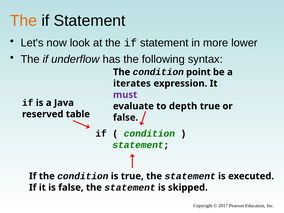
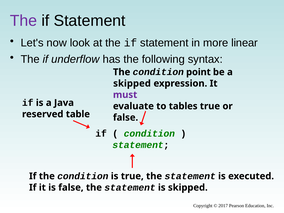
The colour: orange -> purple (24, 21)
lower: lower -> linear (245, 43)
iterates: iterates -> skipped (132, 83)
depth: depth -> tables (183, 106)
